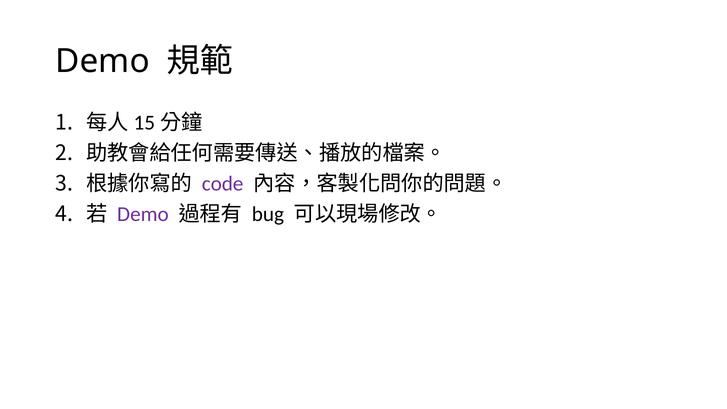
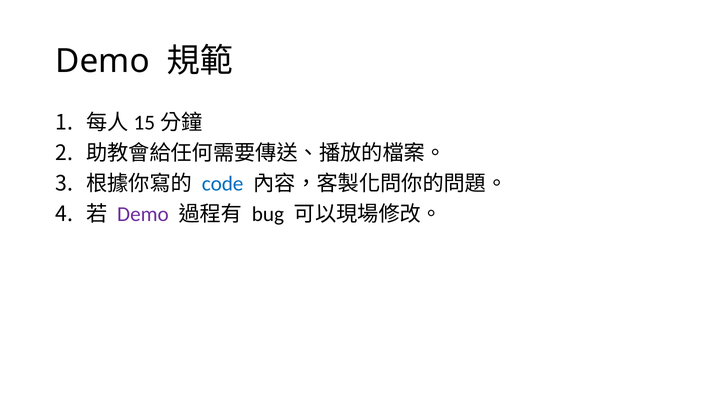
code colour: purple -> blue (223, 184)
